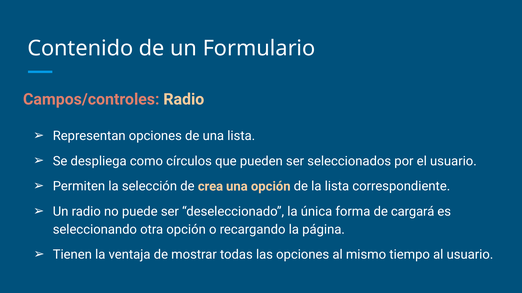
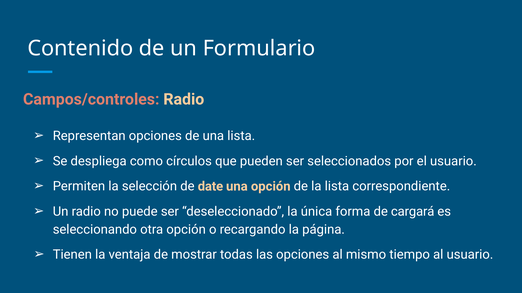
crea: crea -> date (210, 187)
